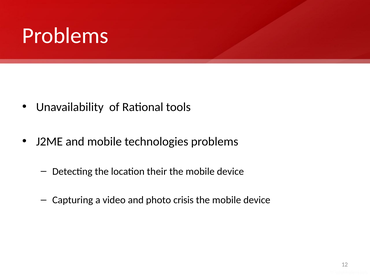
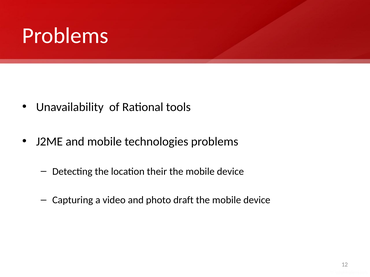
crisis: crisis -> draft (183, 200)
